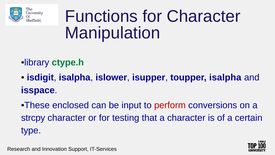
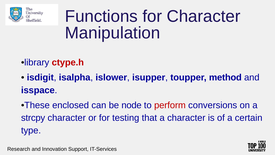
ctype.h colour: green -> red (68, 62)
toupper isalpha: isalpha -> method (225, 77)
input: input -> node (132, 105)
